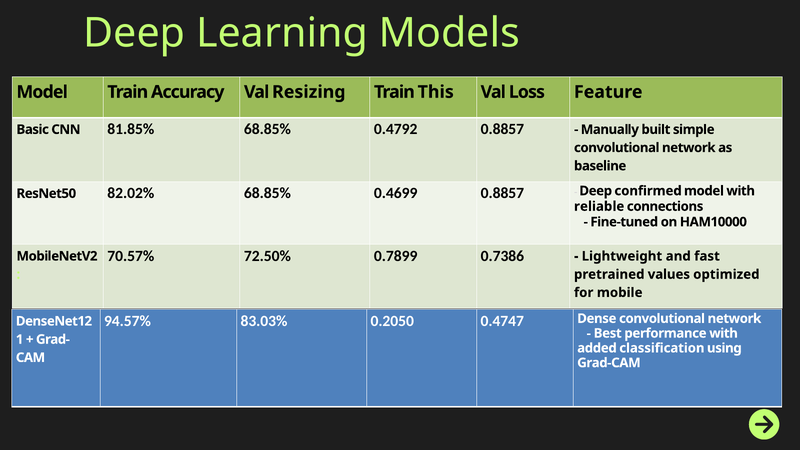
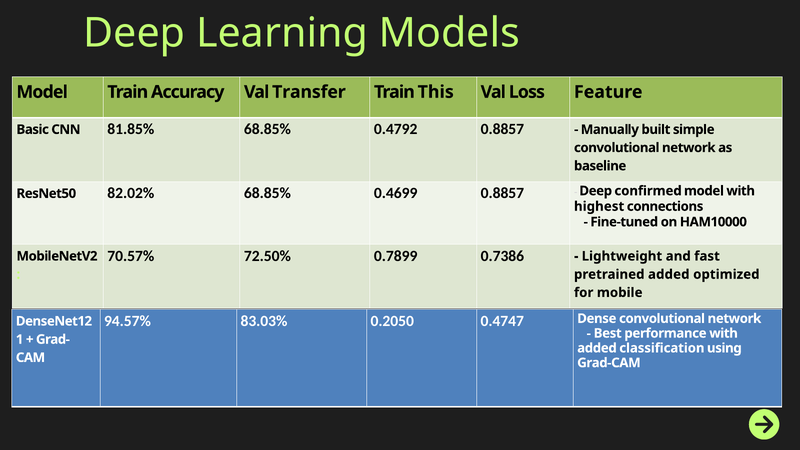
Resizing: Resizing -> Transfer (309, 92)
reliable: reliable -> highest (599, 206)
pretrained values: values -> added (669, 274)
